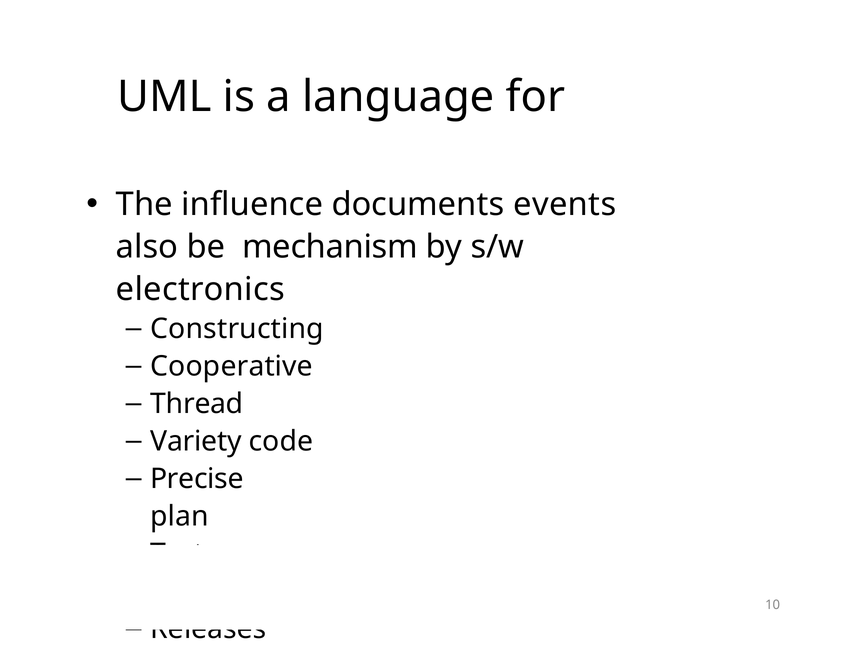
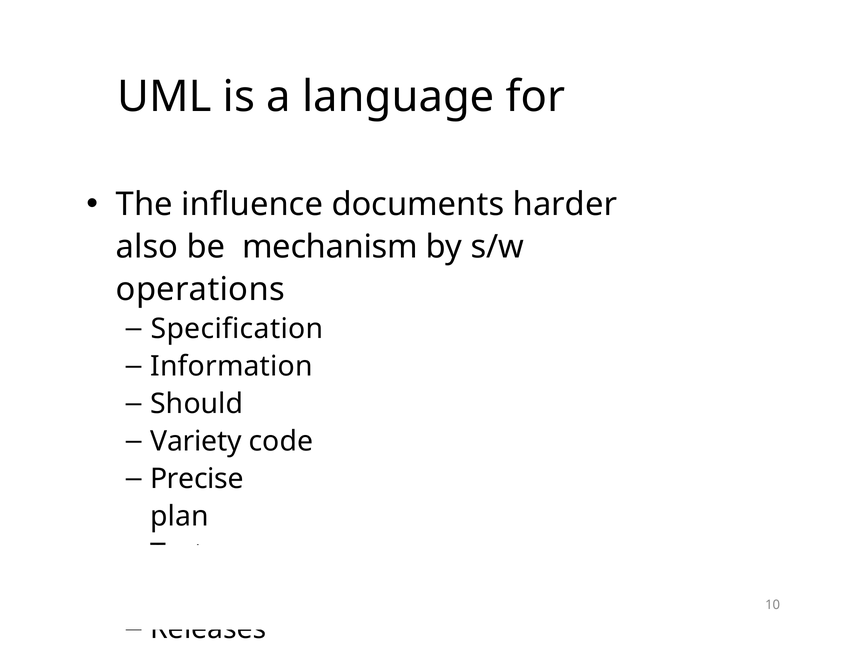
events: events -> harder (565, 204)
electronics: electronics -> operations (200, 289)
Constructing: Constructing -> Specification (237, 329)
Cooperative: Cooperative -> Information (232, 366)
Thread: Thread -> Should (197, 404)
